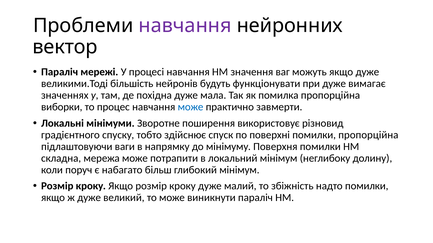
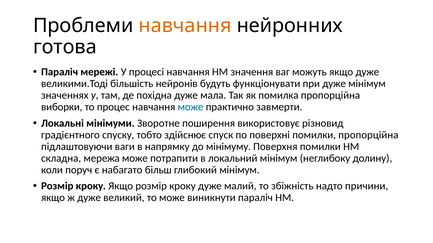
навчання colour: purple -> orange (185, 26)
вектор: вектор -> готова (65, 47)
дуже вимагає: вимагає -> мінімум (367, 84)
надто помилки: помилки -> причини (367, 186)
